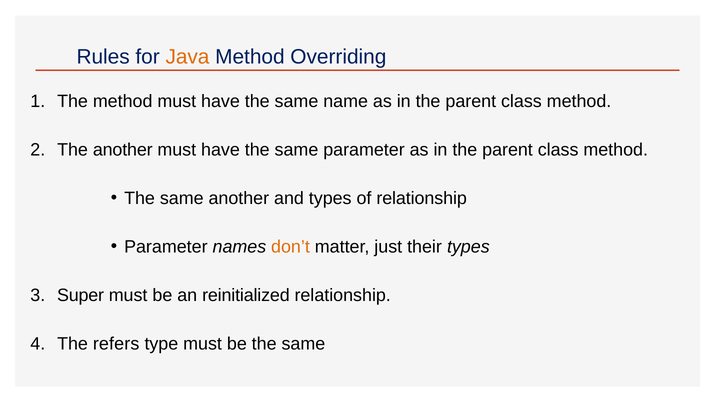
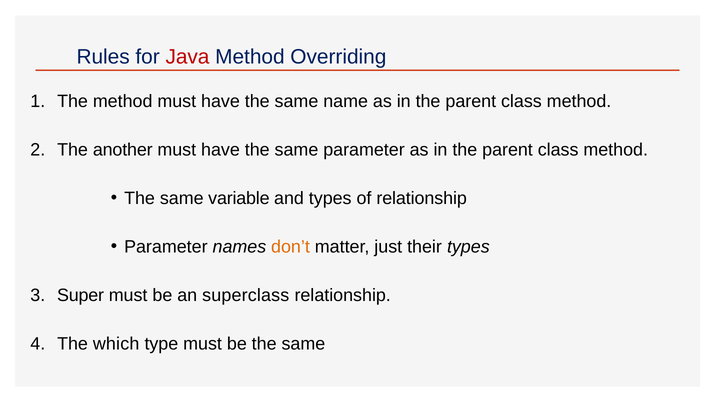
Java colour: orange -> red (187, 57)
same another: another -> variable (239, 198)
reinitialized: reinitialized -> superclass (246, 295)
refers: refers -> which (116, 344)
